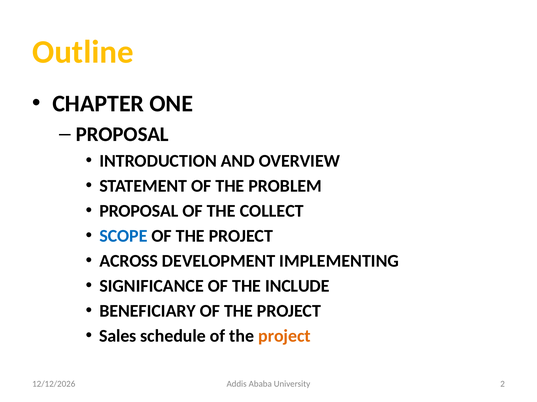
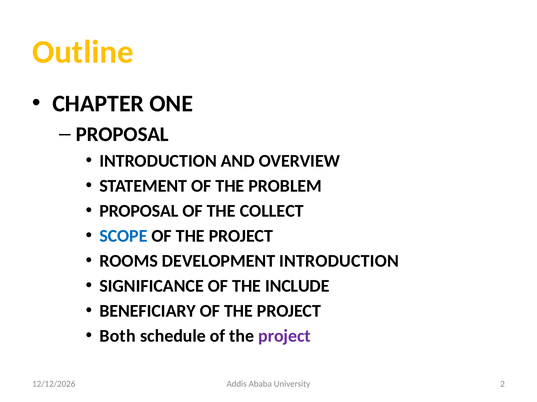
ACROSS: ACROSS -> ROOMS (129, 261)
DEVELOPMENT IMPLEMENTING: IMPLEMENTING -> INTRODUCTION (339, 261)
Sales: Sales -> Both (118, 337)
project colour: orange -> purple (284, 337)
